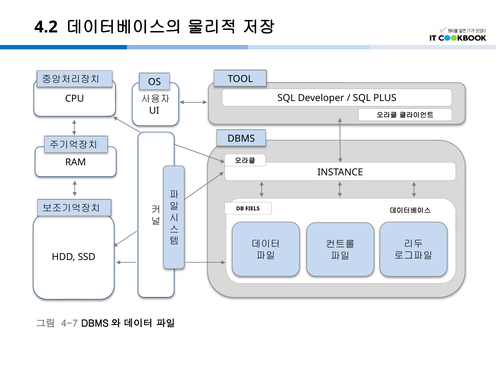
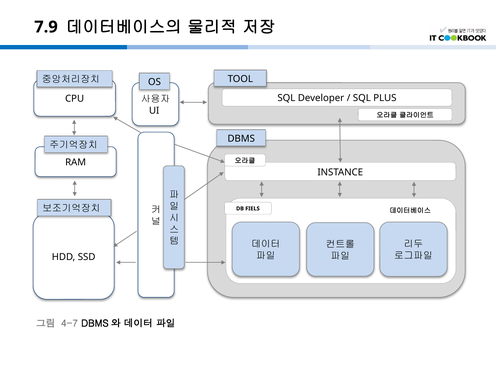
4.2: 4.2 -> 7.9 (46, 27)
